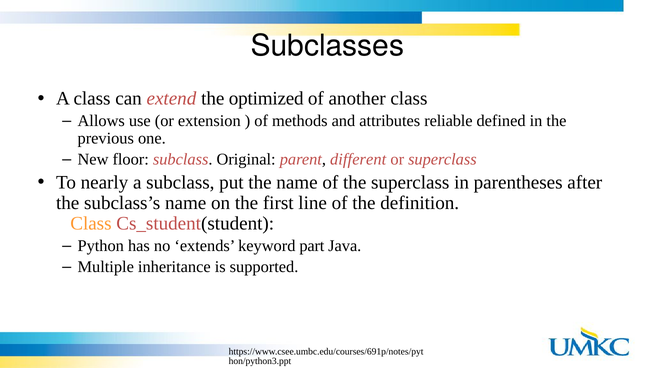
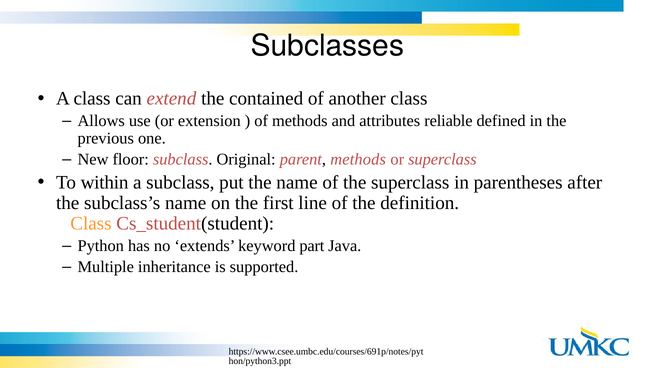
optimized: optimized -> contained (266, 99)
parent different: different -> methods (358, 160)
nearly: nearly -> within (105, 183)
